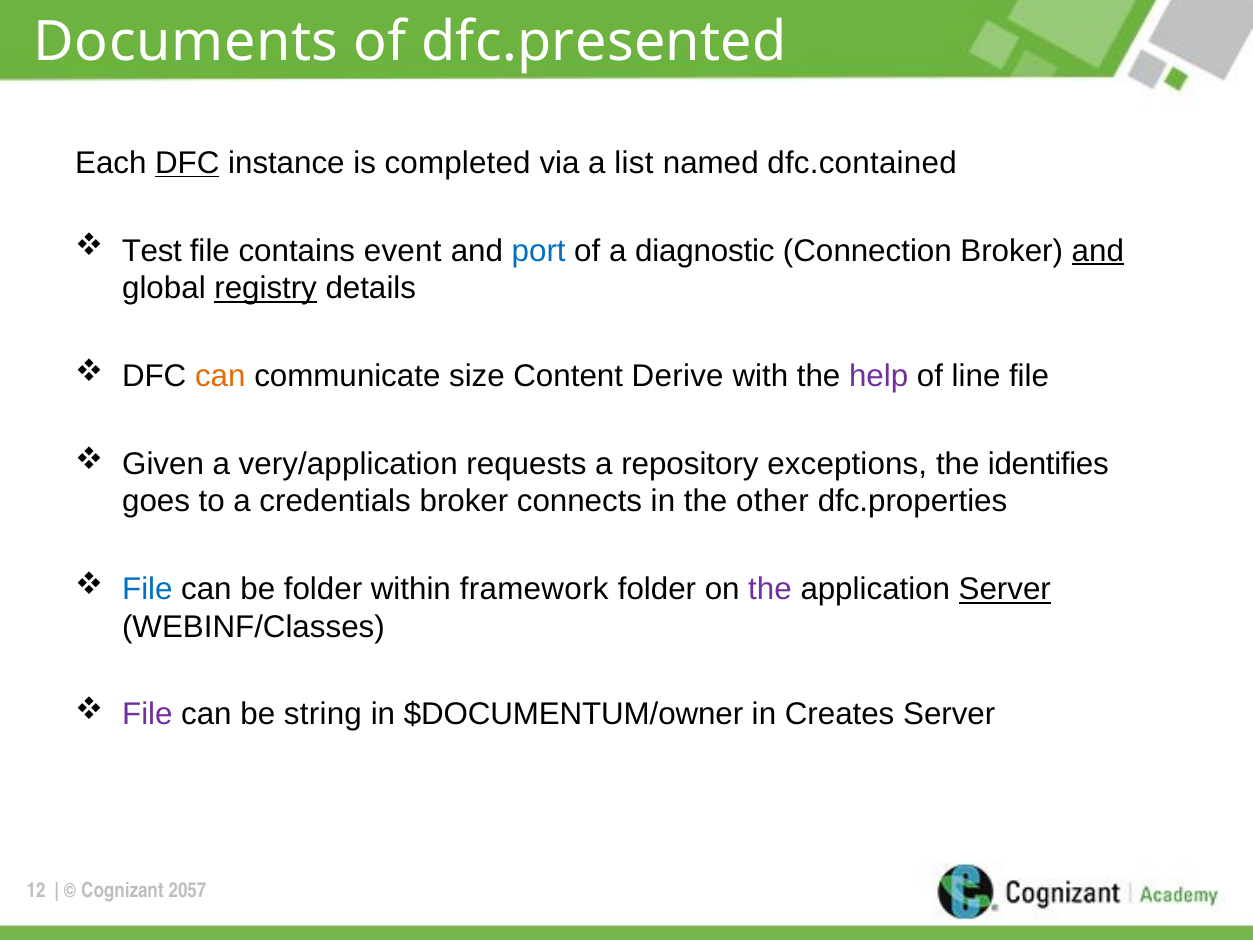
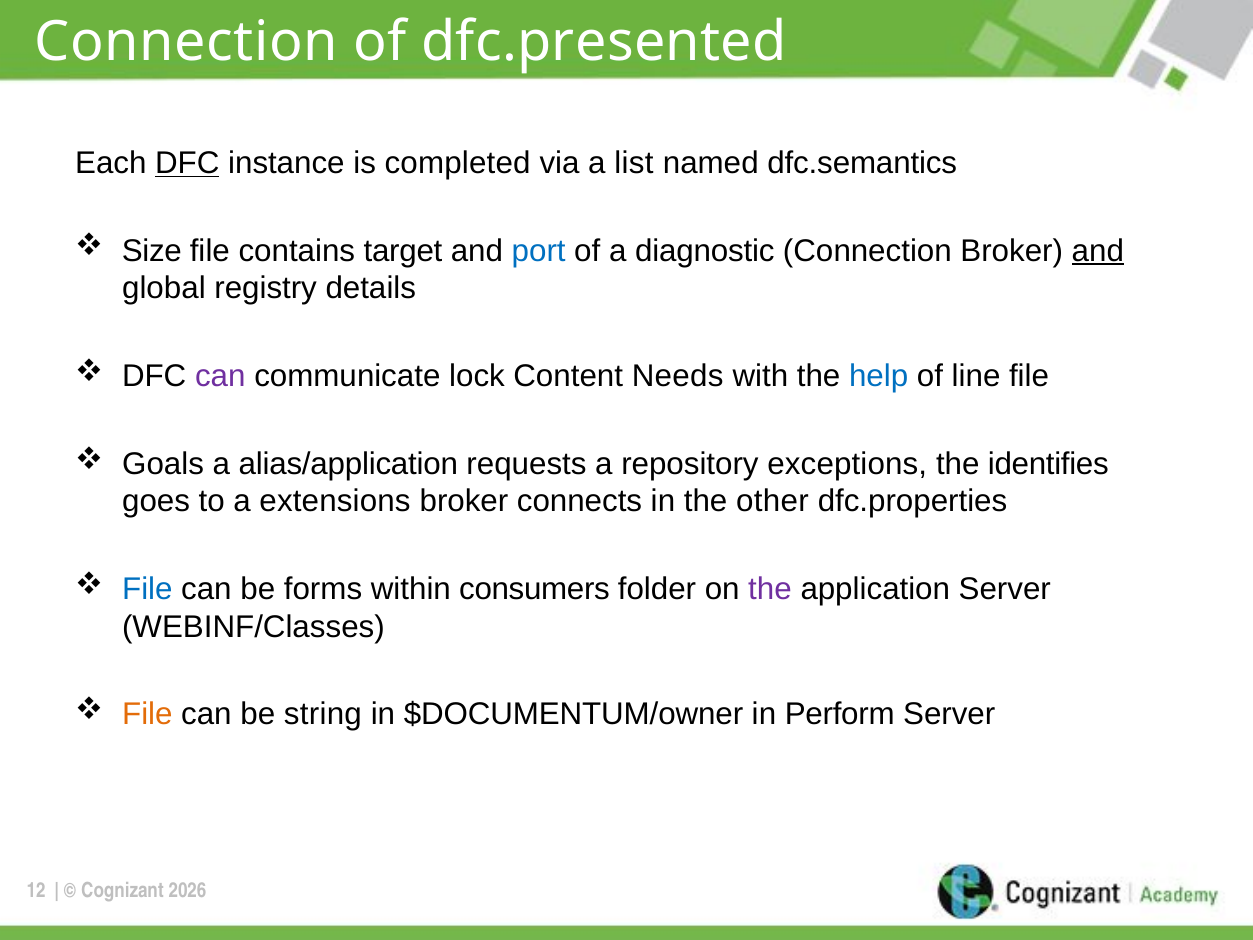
Documents: Documents -> Connection (186, 42)
dfc.contained: dfc.contained -> dfc.semantics (862, 163)
Test: Test -> Size (152, 251)
event: event -> target (403, 251)
registry underline: present -> none (266, 288)
can colour: orange -> purple (220, 376)
size: size -> lock (477, 376)
Derive: Derive -> Needs (678, 376)
help colour: purple -> blue (879, 376)
Given: Given -> Goals (163, 464)
very/application: very/application -> alias/application (348, 464)
credentials: credentials -> extensions (335, 501)
be folder: folder -> forms (323, 589)
framework: framework -> consumers (534, 589)
Server underline: present -> none (1005, 589)
File colour: purple -> orange (147, 714)
Creates: Creates -> Perform (840, 714)
2057: 2057 -> 2026 (188, 891)
